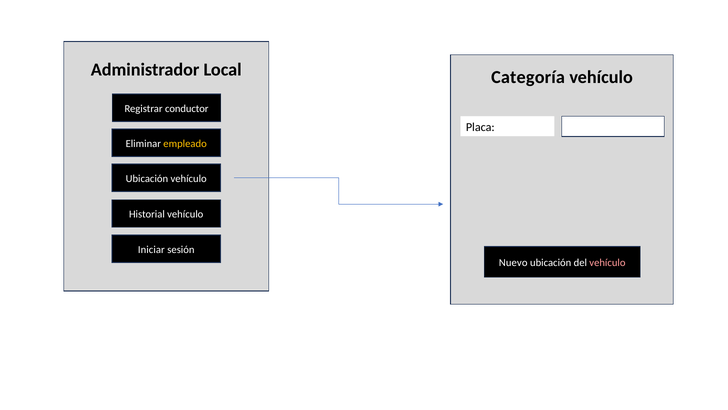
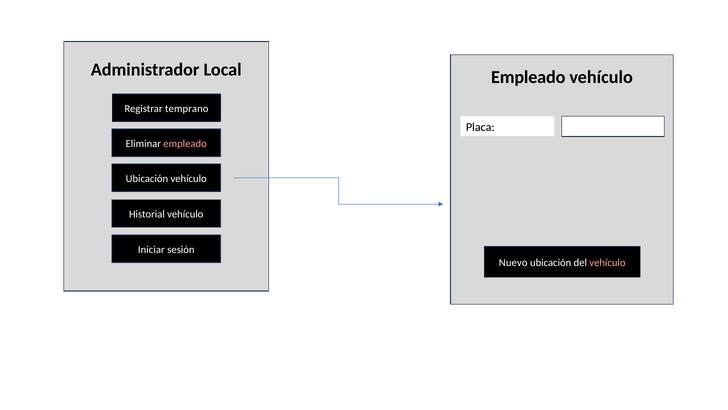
Categoría: Categoría -> Empleado (528, 77)
conductor: conductor -> temprano (187, 108)
empleado colour: yellow -> pink (185, 143)
